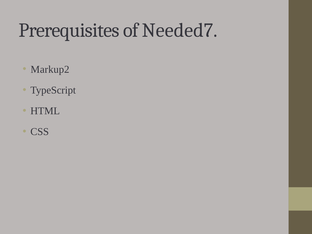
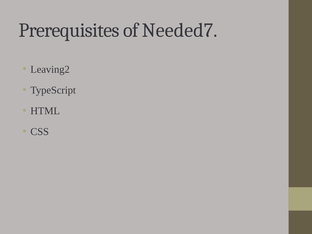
Markup2: Markup2 -> Leaving2 (50, 69)
